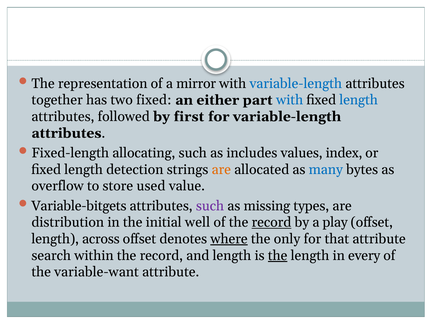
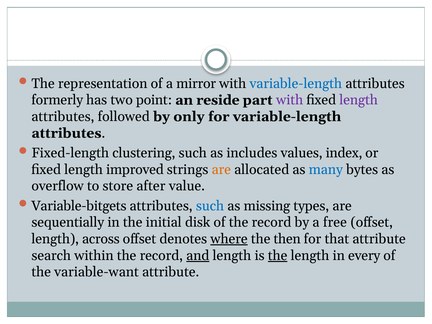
together: together -> formerly (57, 100)
two fixed: fixed -> point (154, 100)
either: either -> reside (218, 100)
with colour: blue -> purple (290, 100)
length colour: blue -> purple (359, 100)
first: first -> only (189, 117)
allocating: allocating -> clustering (144, 153)
detection: detection -> improved (135, 170)
used: used -> after (151, 186)
such colour: purple -> blue (210, 206)
distribution: distribution -> sequentially (68, 222)
well: well -> disk (198, 222)
record underline: present -> none (271, 222)
play: play -> free (335, 222)
only: only -> then (287, 239)
and underline: none -> present (198, 255)
